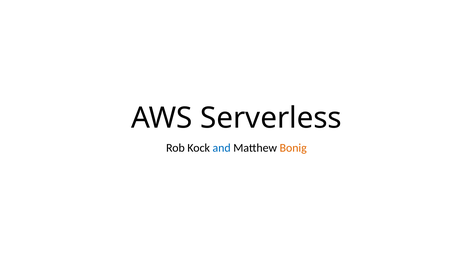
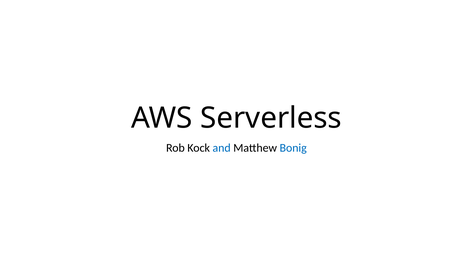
Bonig colour: orange -> blue (293, 148)
